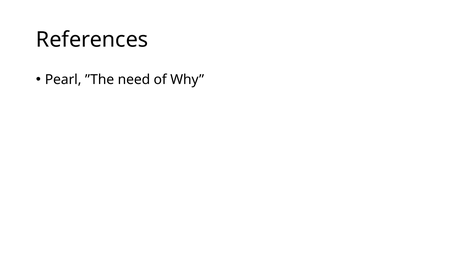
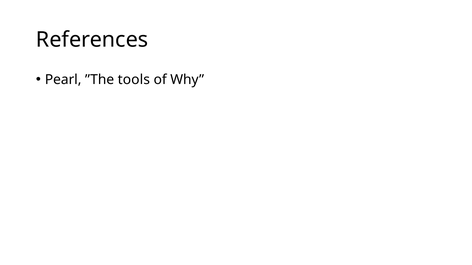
need: need -> tools (134, 80)
